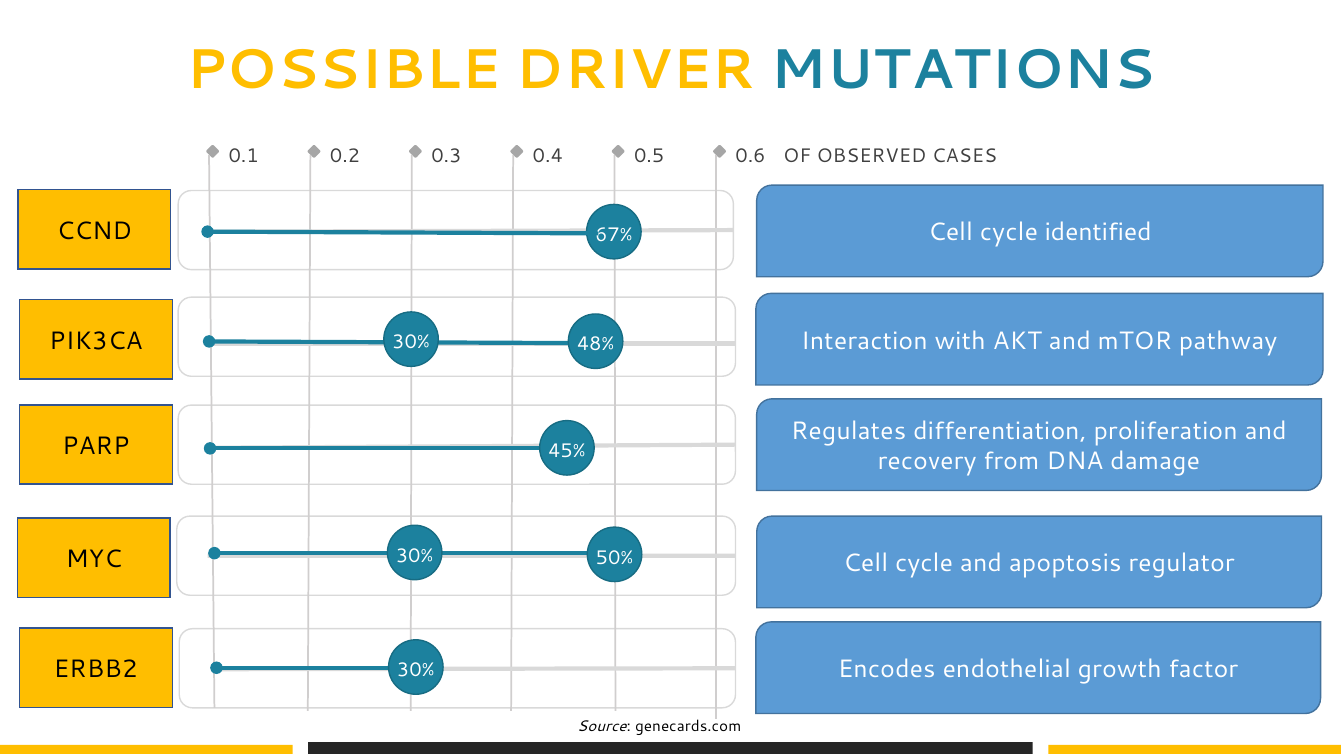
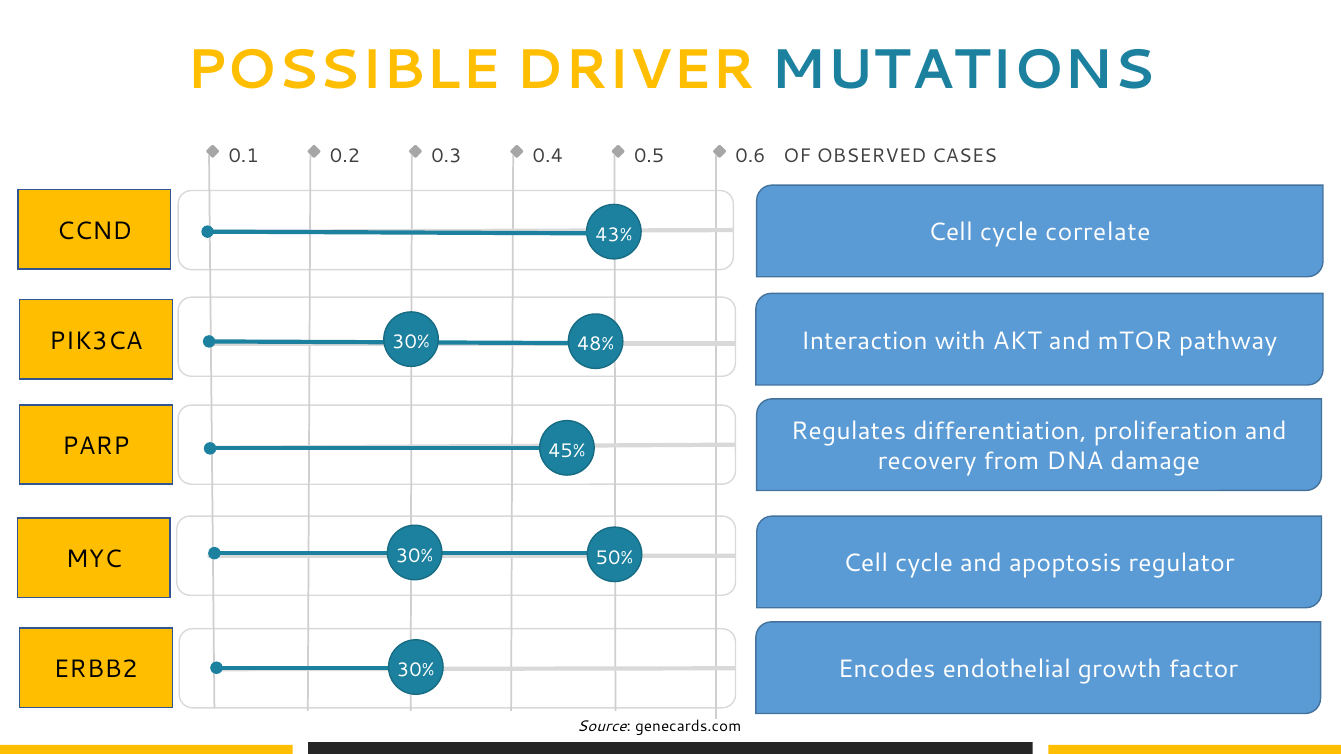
67%: 67% -> 43% (614, 235)
identified: identified -> correlate (1098, 233)
